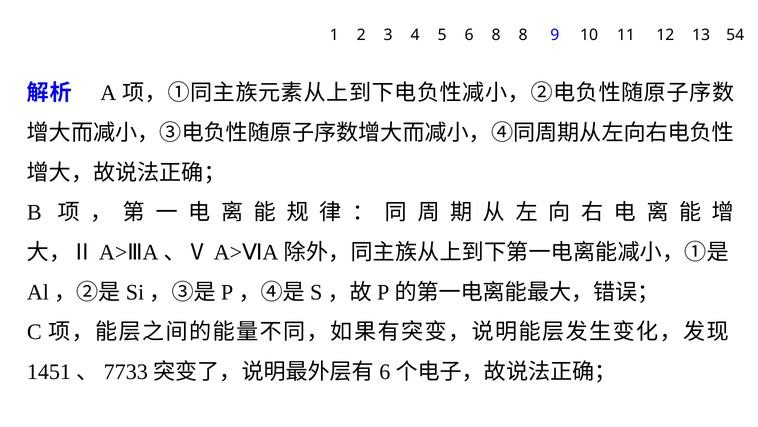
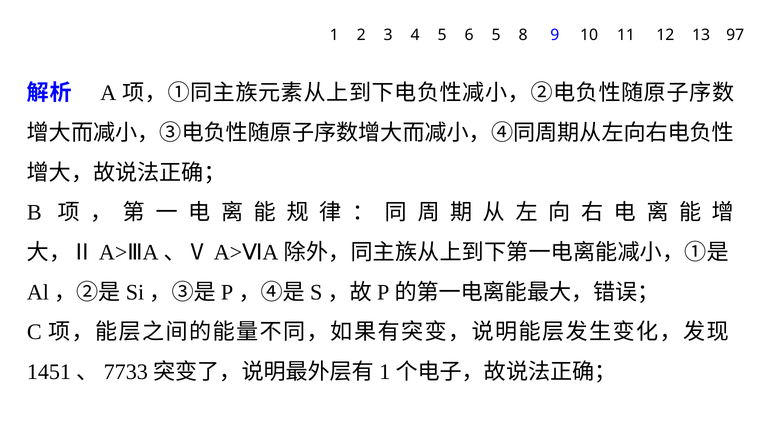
6 8: 8 -> 5 (496, 35)
54: 54 -> 97 (735, 35)
6: 6 -> 1 (385, 372)
